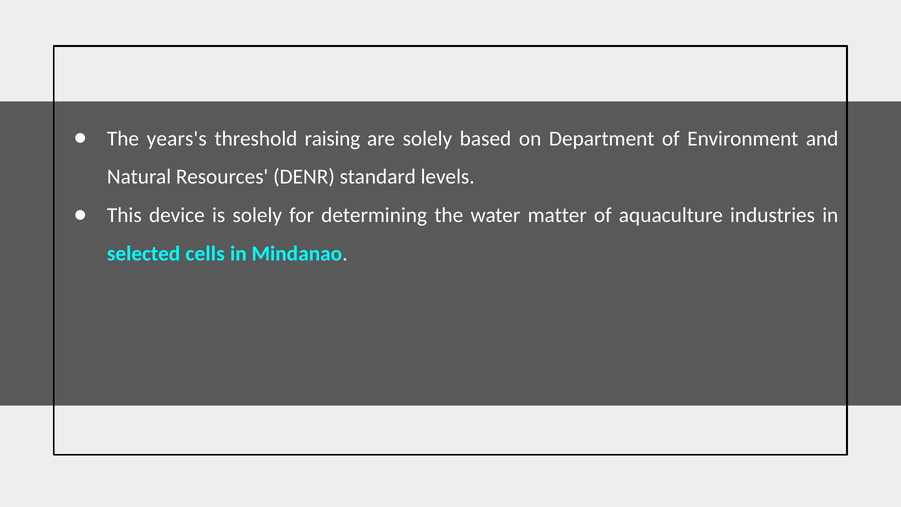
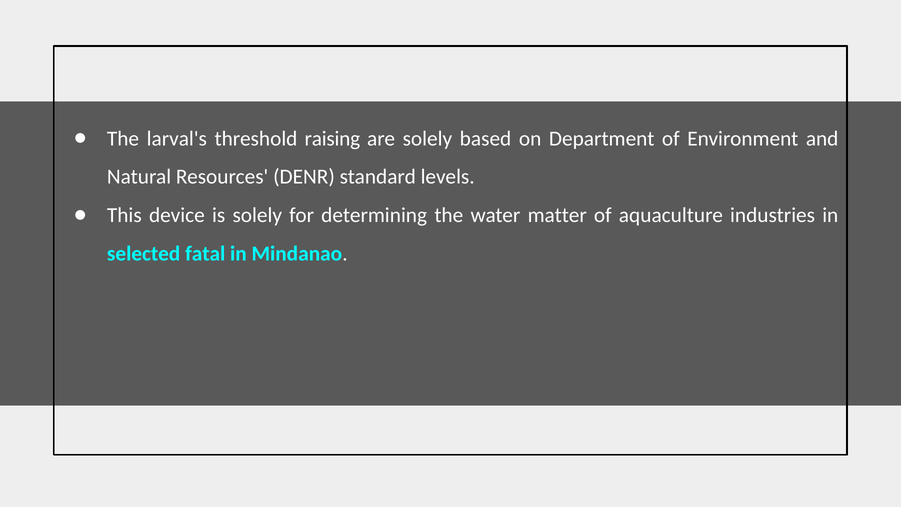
years's: years's -> larval's (177, 139)
cells: cells -> fatal (205, 254)
